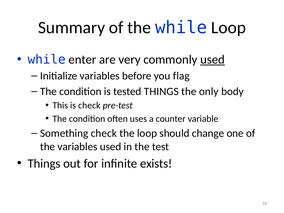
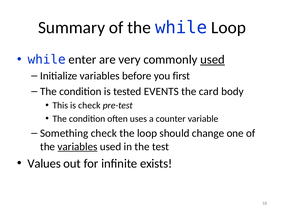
flag: flag -> first (181, 76)
tested THINGS: THINGS -> EVENTS (161, 91)
only: only -> card (209, 91)
variables underline: none -> present (78, 147)
Things: Things -> Values (44, 163)
